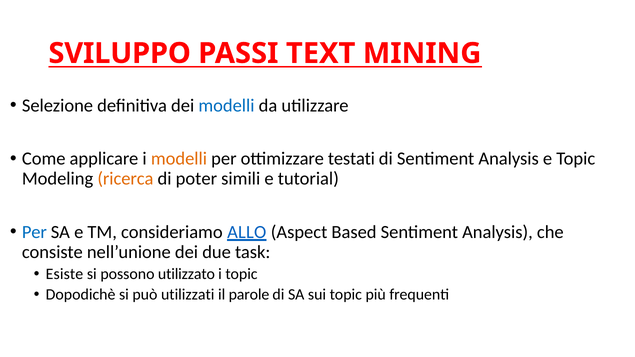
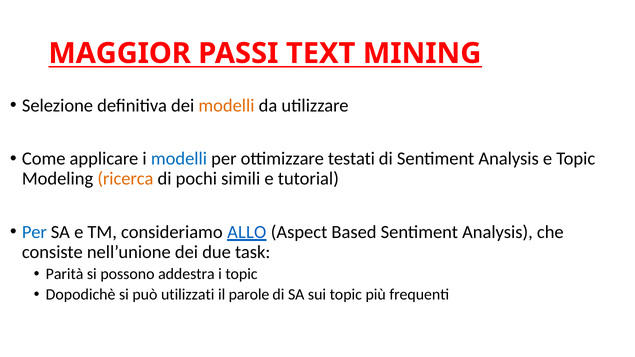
SVILUPPO: SVILUPPO -> MAGGIOR (120, 53)
modelli colour: blue -> orange (226, 106)
modelli colour: orange -> blue (179, 159)
poter: poter -> pochi (196, 179)
Esiste: Esiste -> Parità (65, 274)
utilizzato: utilizzato -> addestra (186, 274)
